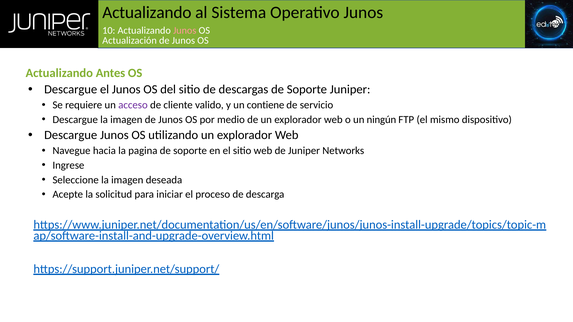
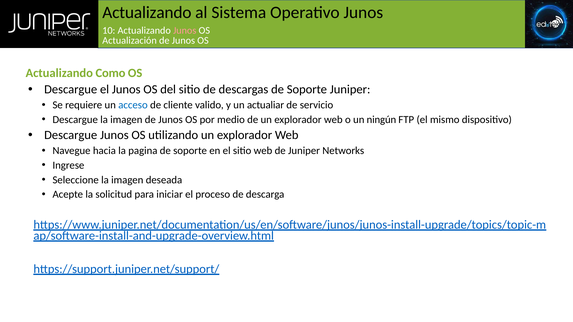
Antes: Antes -> Como (110, 73)
acceso colour: purple -> blue (133, 105)
contiene: contiene -> actualiar (266, 105)
